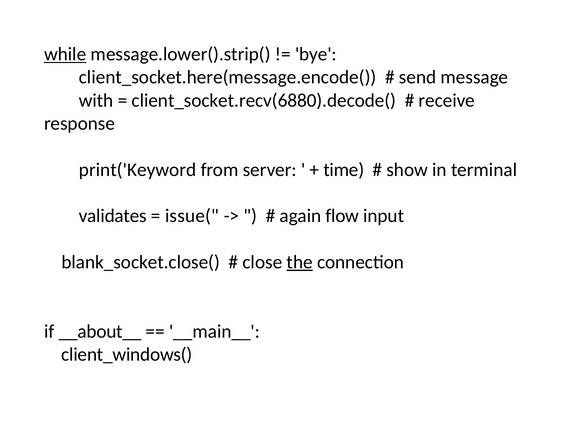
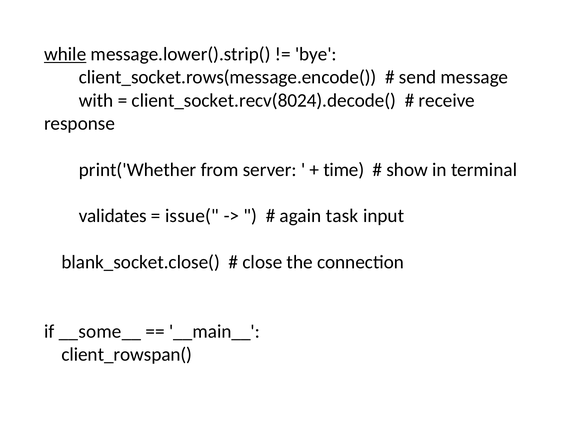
client_socket.here(message.encode(: client_socket.here(message.encode( -> client_socket.rows(message.encode( (228, 77)
client_socket.recv(6880).decode(: client_socket.recv(6880).decode( -> client_socket.recv(8024).decode( (264, 100)
print('Keyword: print('Keyword -> print('Whether (138, 170)
flow: flow -> task (342, 216)
the underline: present -> none (300, 262)
__about__: __about__ -> __some__ (100, 331)
client_windows(: client_windows( -> client_rowspan( (127, 354)
